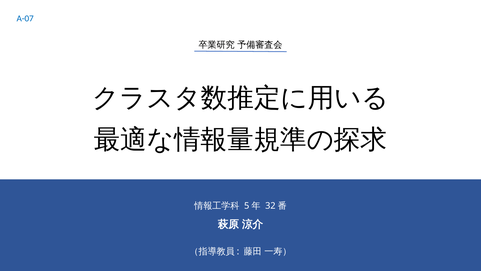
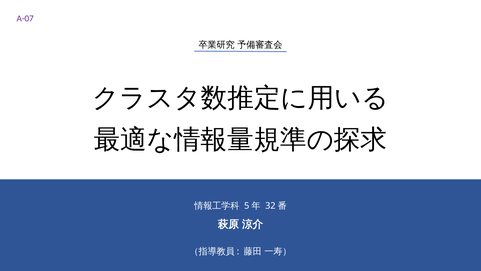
A-07 colour: blue -> purple (25, 18)
